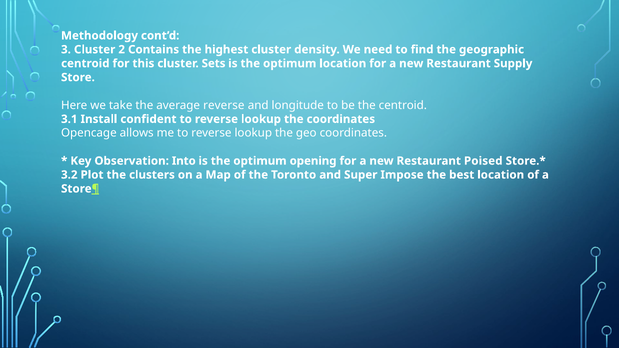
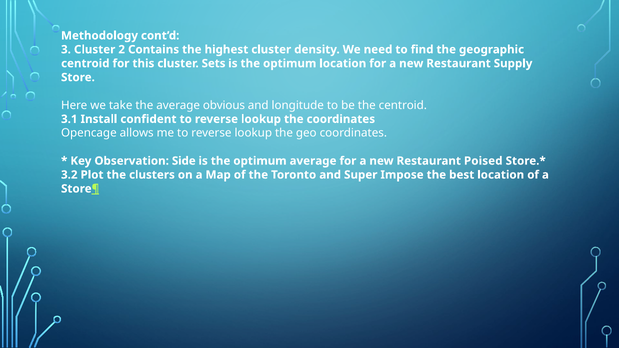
average reverse: reverse -> obvious (224, 105)
Into: Into -> Side (184, 161)
optimum opening: opening -> average (313, 161)
